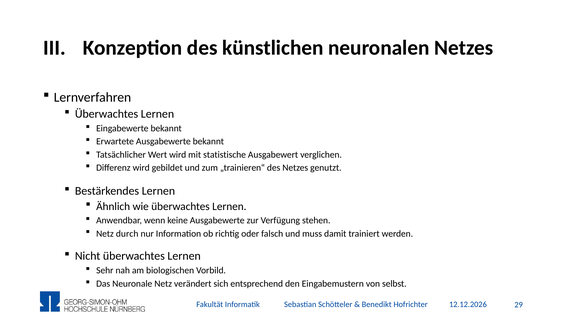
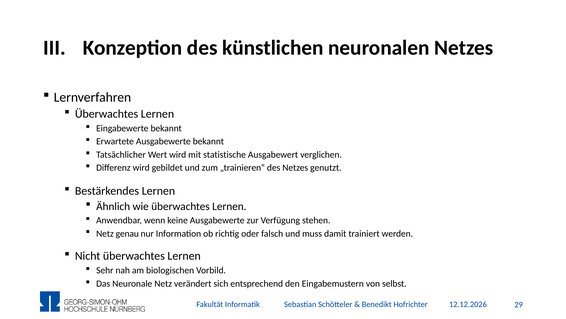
durch: durch -> genau (127, 233)
